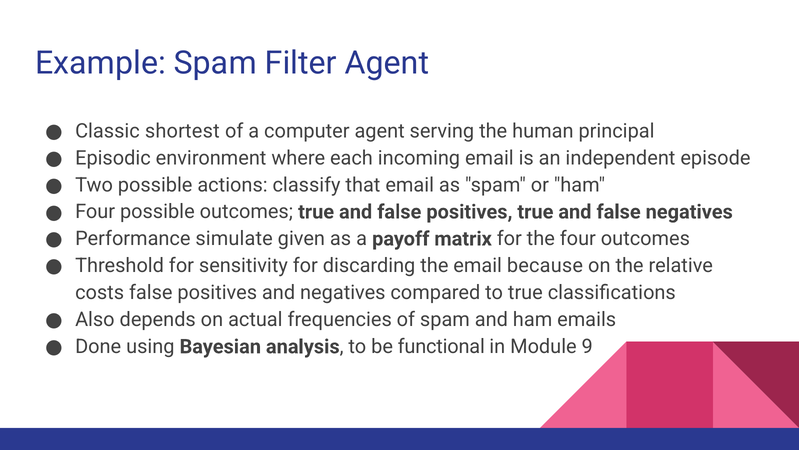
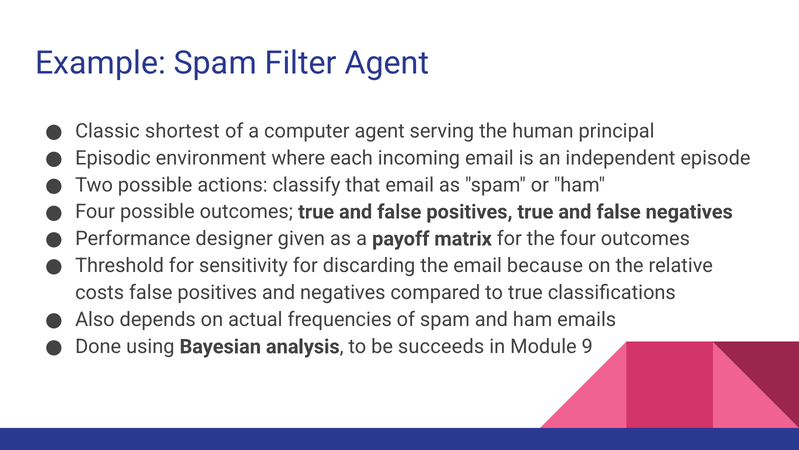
simulate: simulate -> designer (234, 239)
functional: functional -> succeeds (441, 346)
